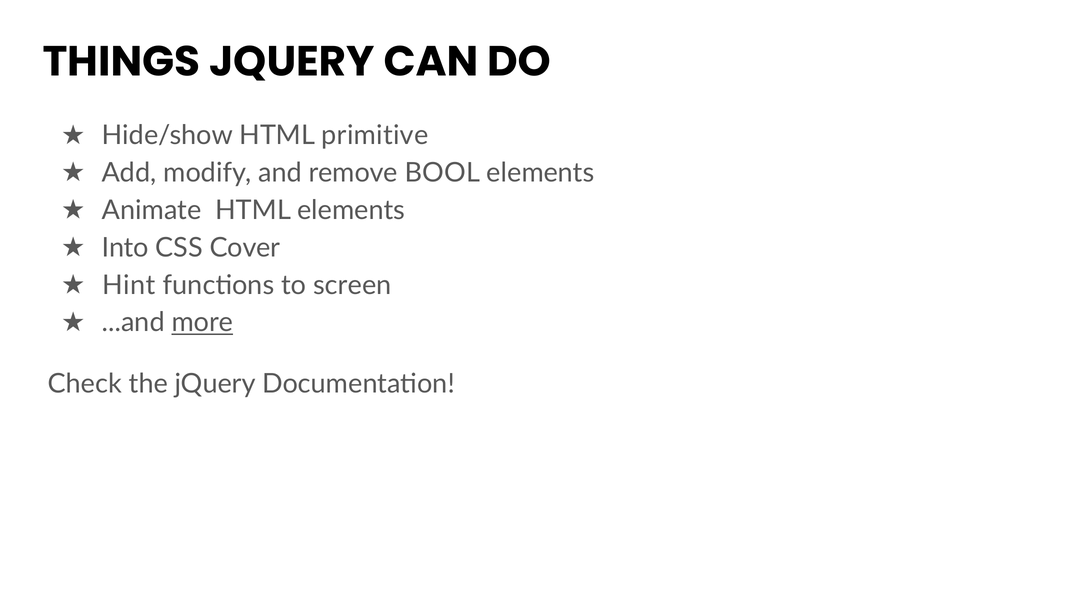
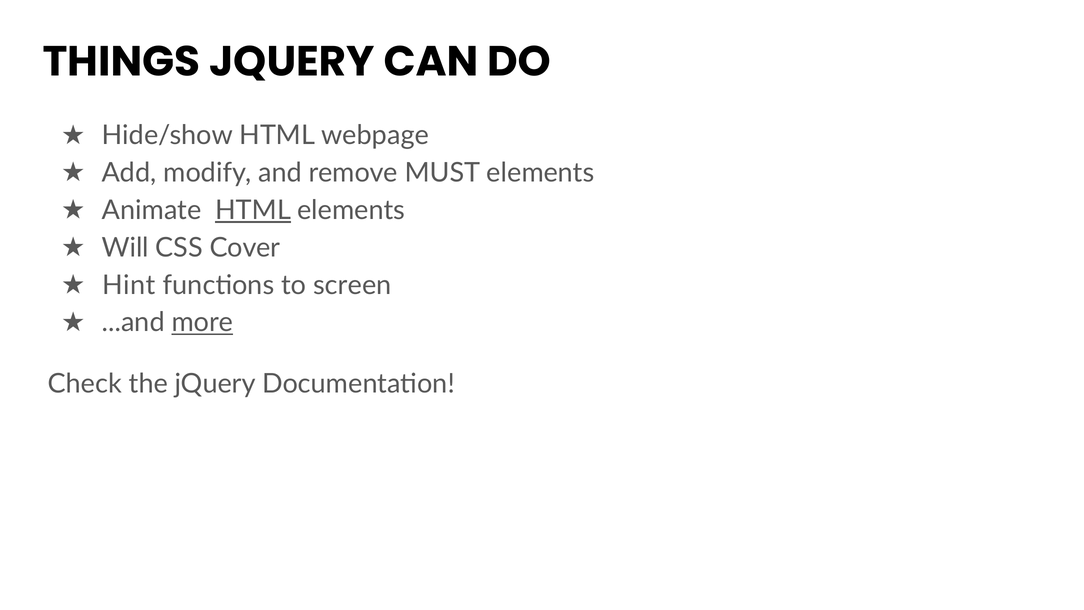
primitive: primitive -> webpage (375, 135)
BOOL: BOOL -> MUST (442, 173)
HTML underline: none -> present (253, 210)
Into: Into -> Will (125, 248)
